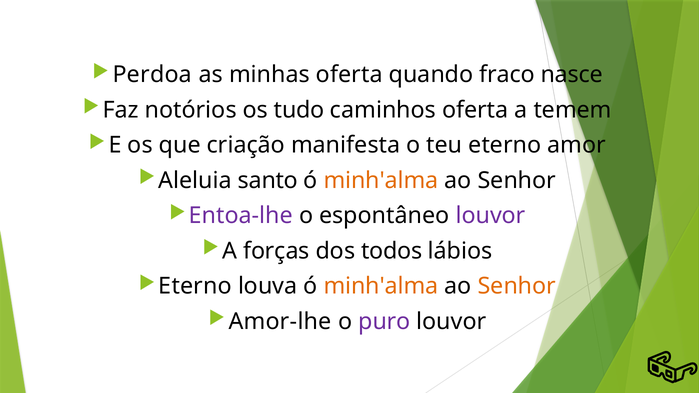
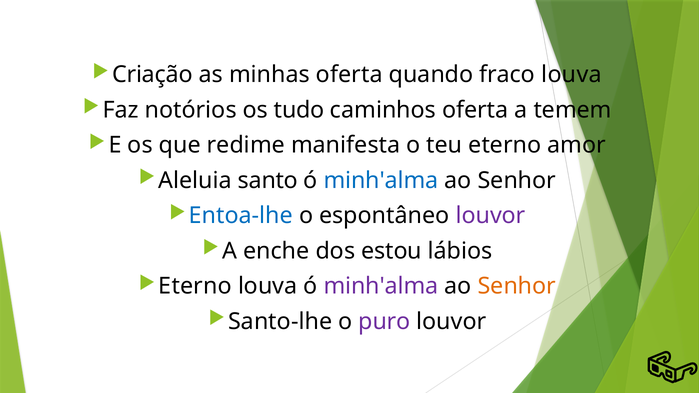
Perdoa: Perdoa -> Criação (153, 75)
fraco nasce: nasce -> louva (572, 75)
criação: criação -> redime (246, 145)
minh'alma colour: orange -> blue (381, 181)
Entoa-lhe colour: purple -> blue (241, 216)
forças: forças -> enche (276, 251)
todos: todos -> estou (392, 251)
minh'alma colour: orange -> purple (381, 286)
Amor-lhe: Amor-lhe -> Santo-lhe (280, 322)
